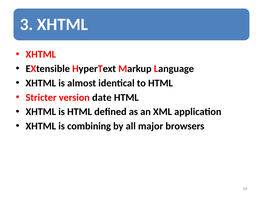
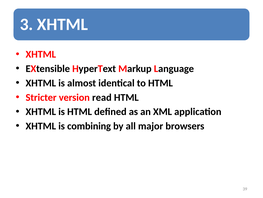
date: date -> read (102, 97)
